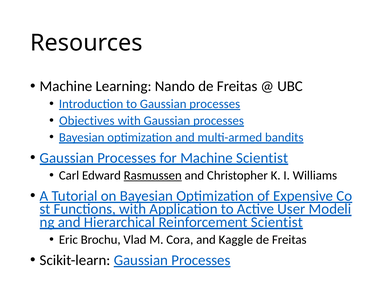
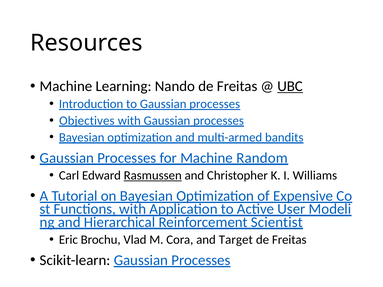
UBC underline: none -> present (290, 86)
Machine Scientist: Scientist -> Random (262, 158)
Kaggle: Kaggle -> Target (236, 240)
